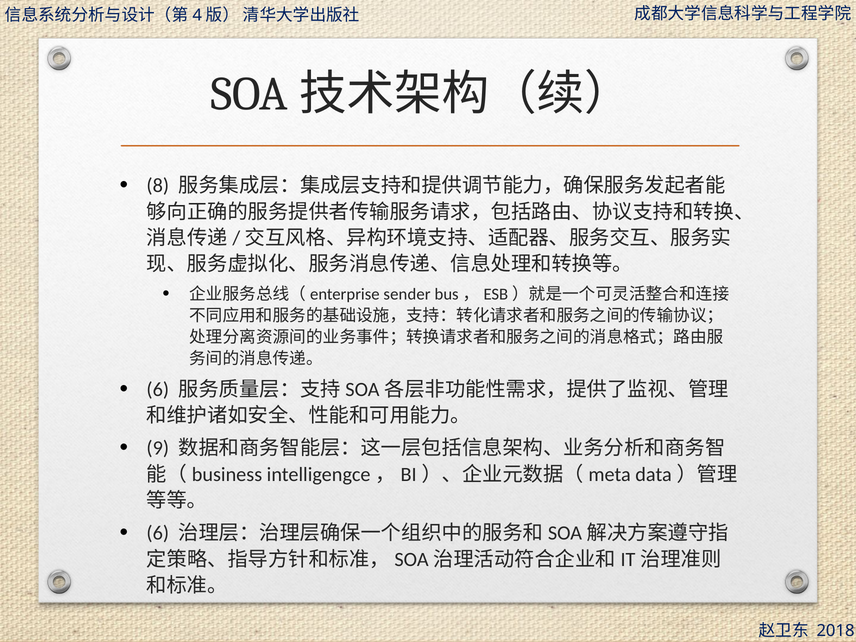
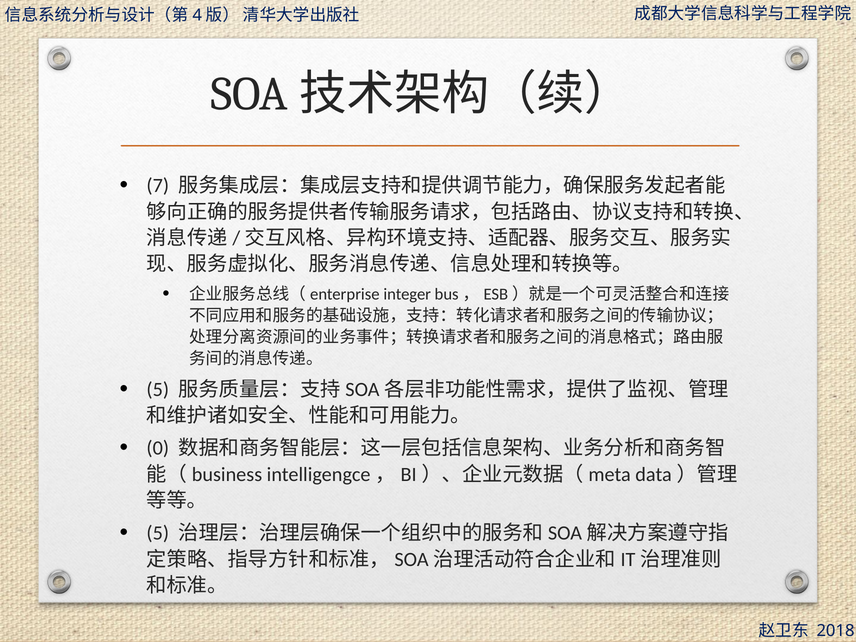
8: 8 -> 7 (158, 186)
sender: sender -> integer (407, 294)
6: 6 -> 5 (158, 390)
9: 9 -> 0 (158, 448)
6: 6 -> 5 (158, 533)
